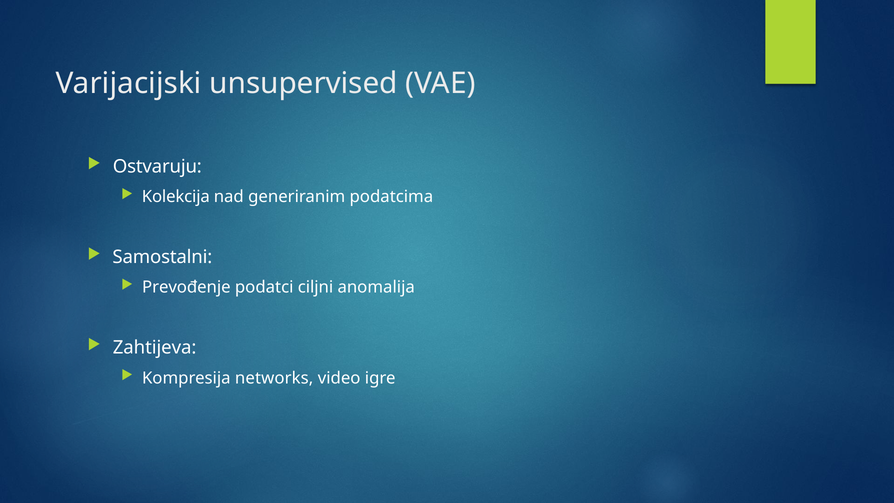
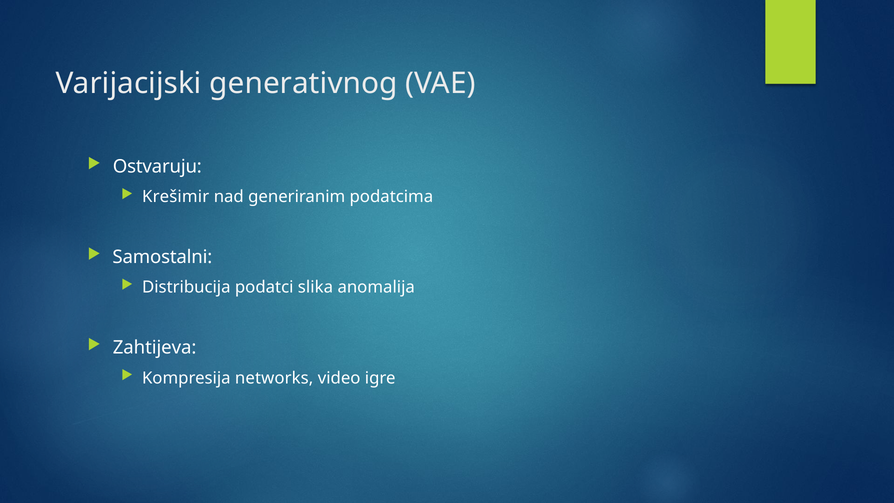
unsupervised: unsupervised -> generativnog (303, 84)
Kolekcija: Kolekcija -> Krešimir (176, 197)
Prevođenje: Prevođenje -> Distribucija (186, 287)
ciljni: ciljni -> slika (315, 287)
